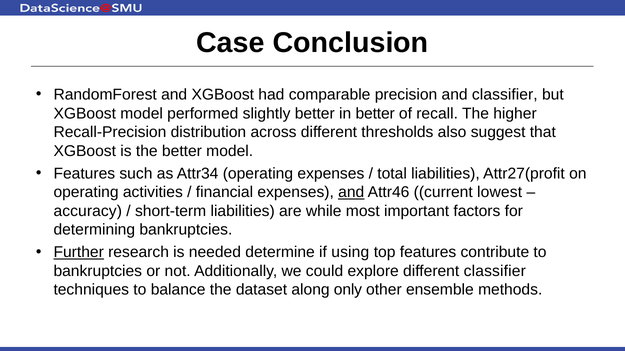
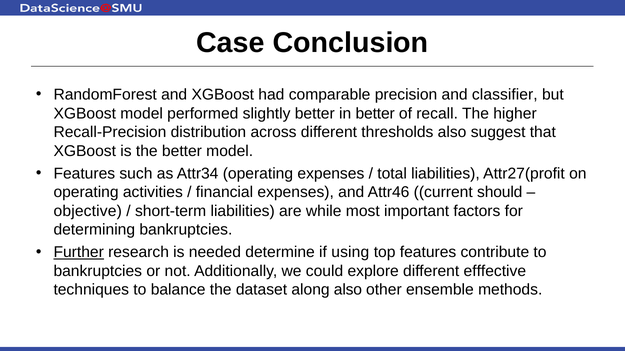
and underline: present -> none (351, 193)
lowest: lowest -> should (500, 193)
accuracy: accuracy -> objective (88, 211)
different classifier: classifier -> efffective (495, 271)
along only: only -> also (348, 290)
